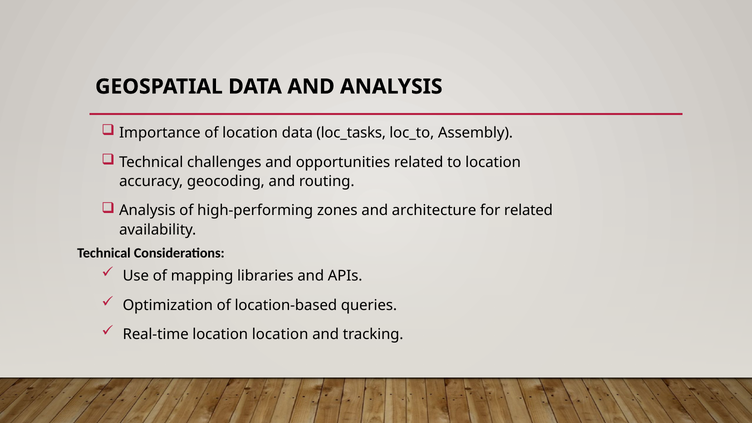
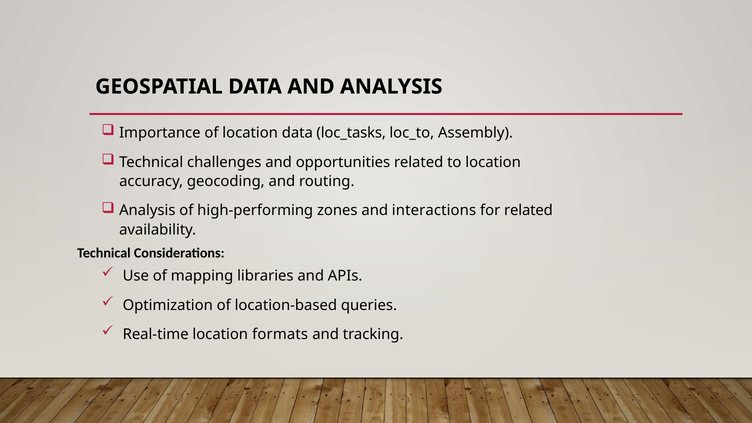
architecture: architecture -> interactions (434, 211)
location location: location -> formats (280, 334)
